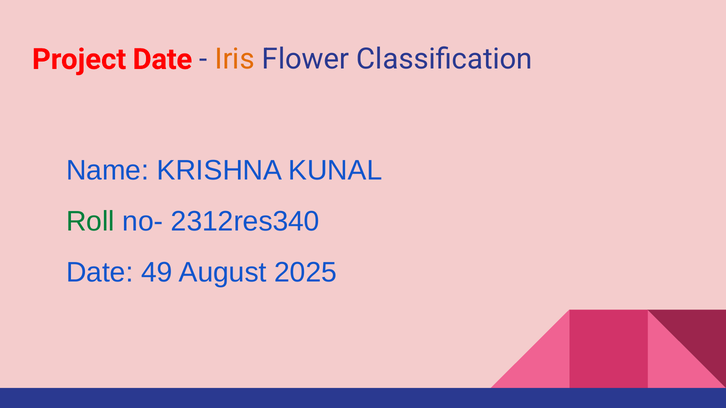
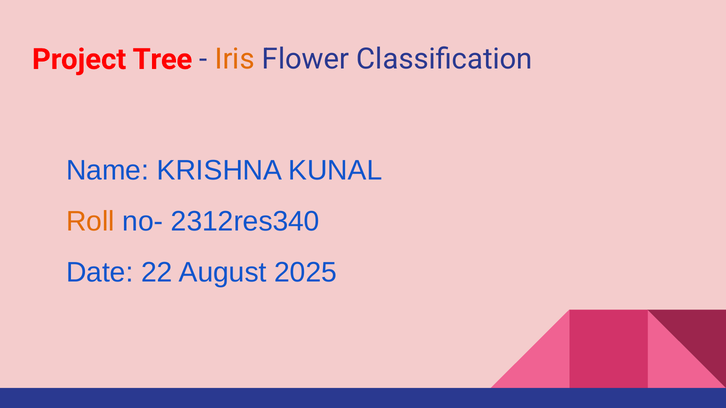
Project Date: Date -> Tree (162, 59)
Roll colour: green -> orange (90, 222)
49: 49 -> 22 (157, 273)
